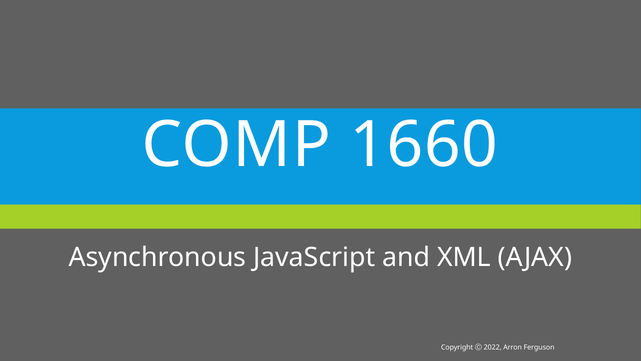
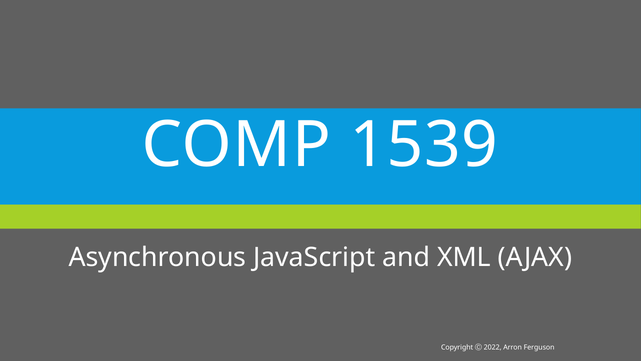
1660: 1660 -> 1539 (424, 145)
